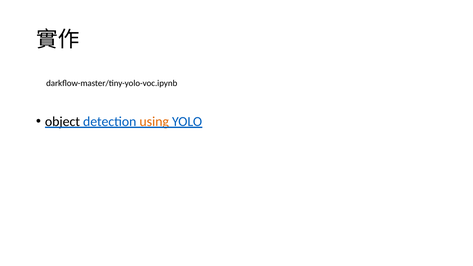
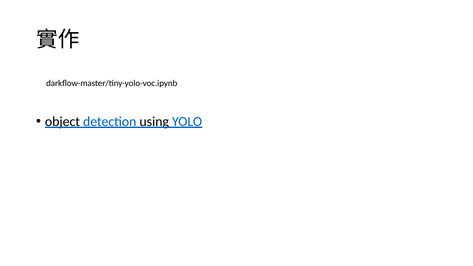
using colour: orange -> black (154, 122)
